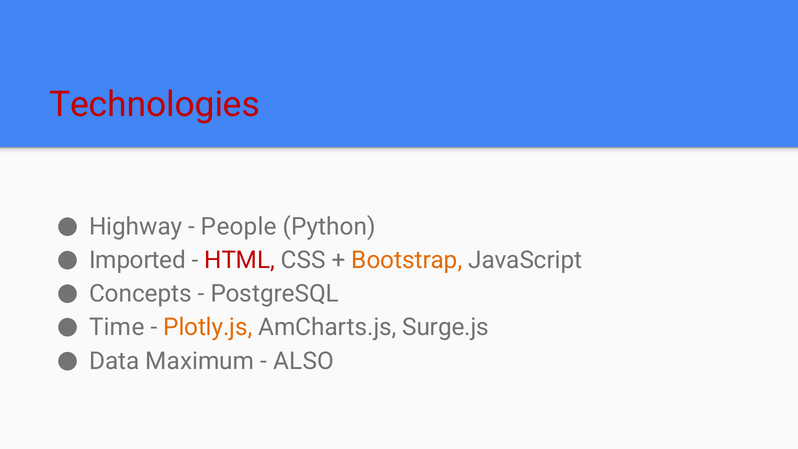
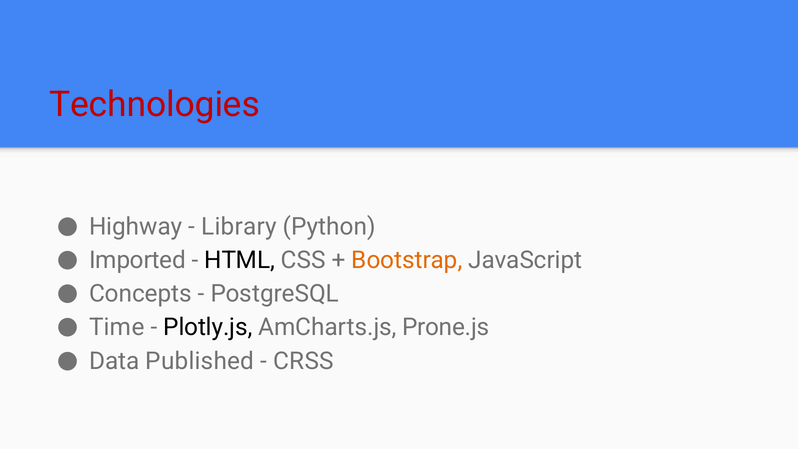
People: People -> Library (239, 226)
HTML colour: red -> black (240, 260)
Plotly.js colour: orange -> black (208, 327)
Surge.js: Surge.js -> Prone.js (446, 327)
Maximum: Maximum -> Published (200, 361)
ALSO: ALSO -> CRSS (304, 361)
